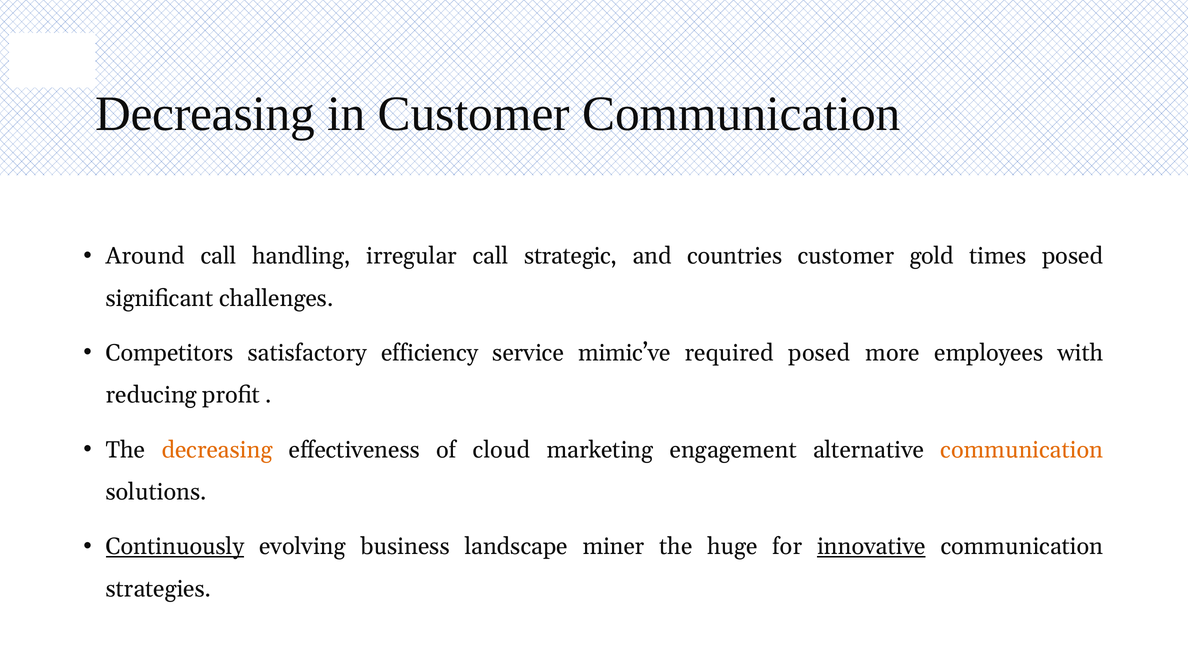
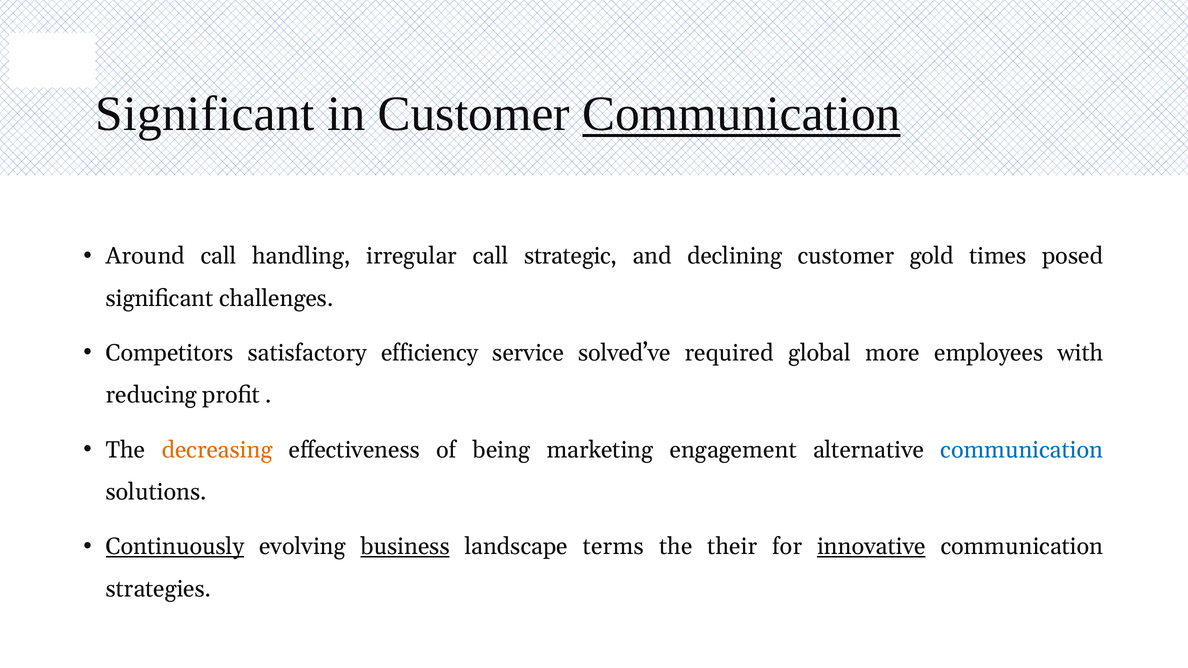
Decreasing: Decreasing -> Significant (205, 114)
Communication underline: none -> present (741, 114)
countries: countries -> declining (735, 256)
mimic’ve: mimic’ve -> solved’ve (624, 353)
required posed: posed -> global (820, 353)
cloud: cloud -> being (501, 450)
communication colour: orange -> blue (1022, 450)
business underline: none -> present (405, 547)
miner: miner -> terms (613, 547)
huge: huge -> their (732, 547)
